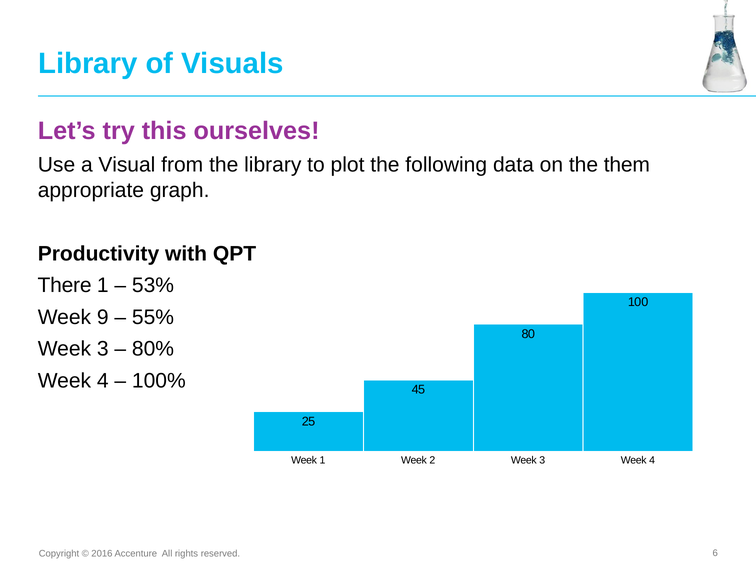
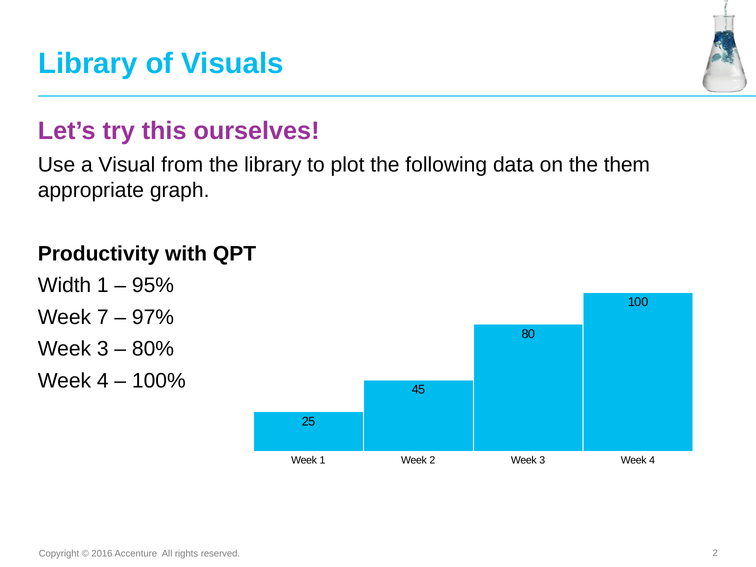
There: There -> Width (64, 286)
53%: 53% -> 95% (153, 286)
9: 9 -> 7 (103, 317)
55%: 55% -> 97% (153, 317)
6: 6 -> 2 (715, 553)
